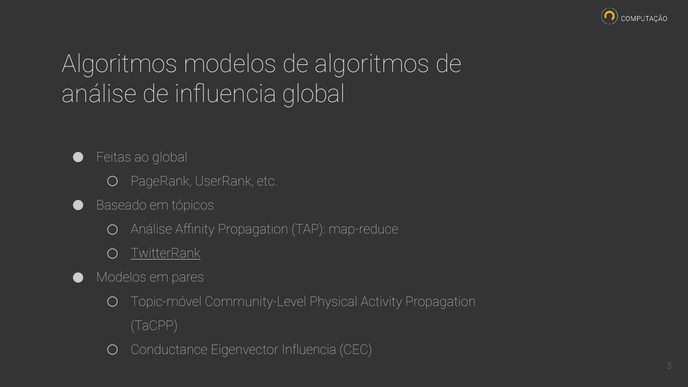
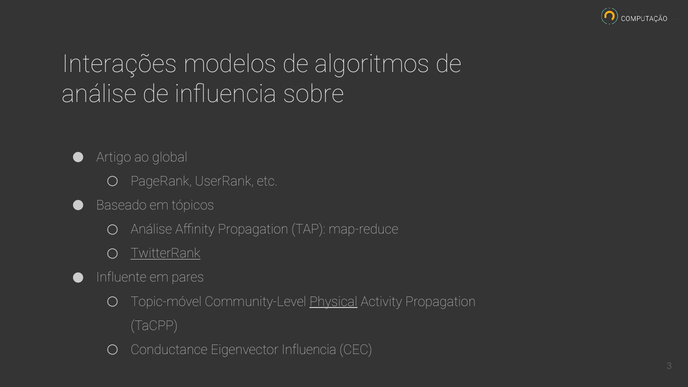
Algoritmos: Algoritmos -> Interações (120, 64)
influencia global: global -> sobre (314, 94)
Feitas: Feitas -> Artigo (114, 157)
Modelos: Modelos -> Influente (121, 278)
Physical underline: none -> present (334, 302)
